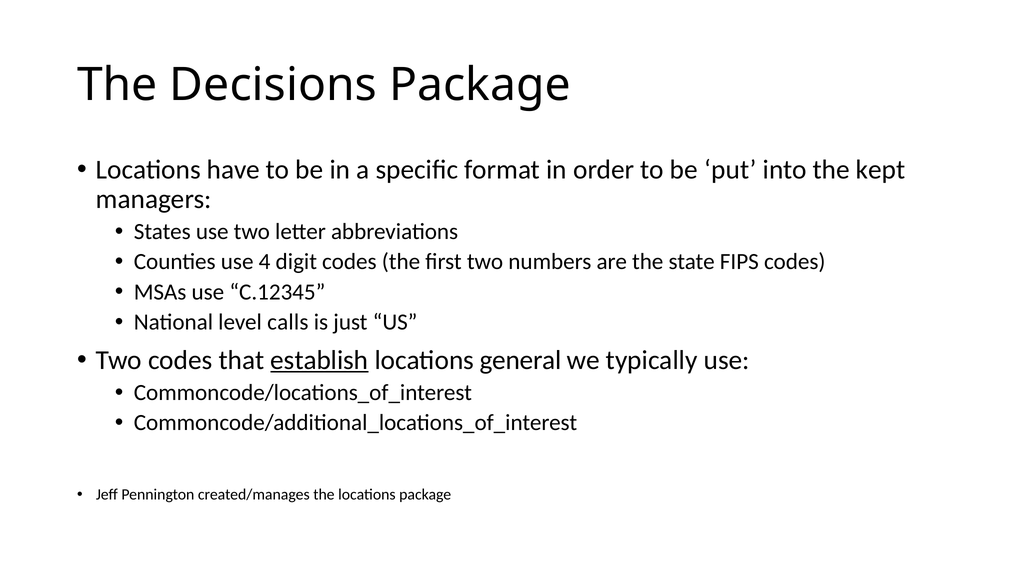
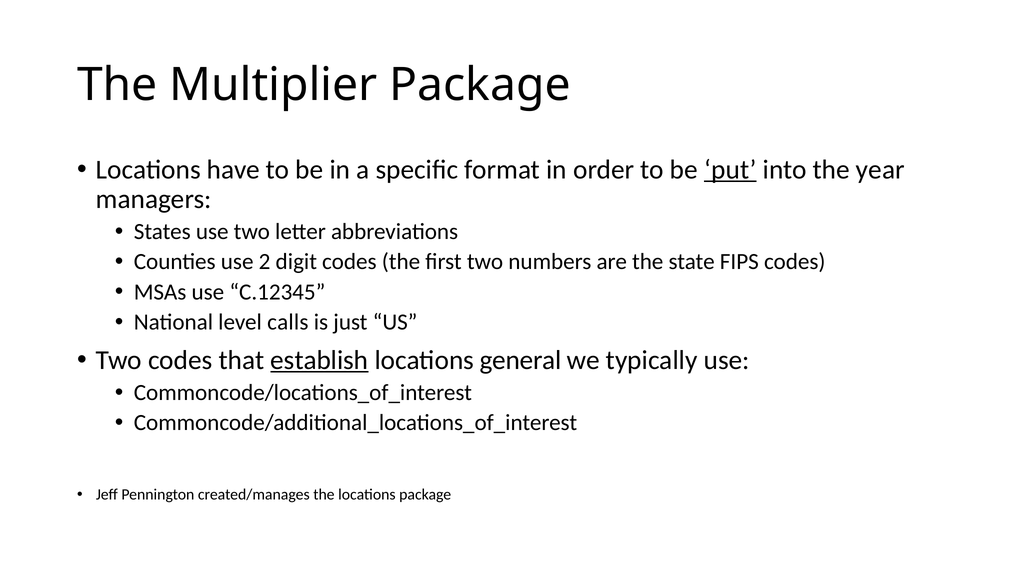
Decisions: Decisions -> Multiplier (273, 85)
put underline: none -> present (730, 170)
kept: kept -> year (880, 170)
4: 4 -> 2 (265, 262)
